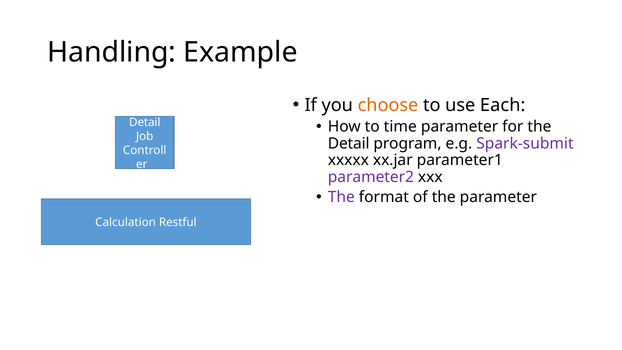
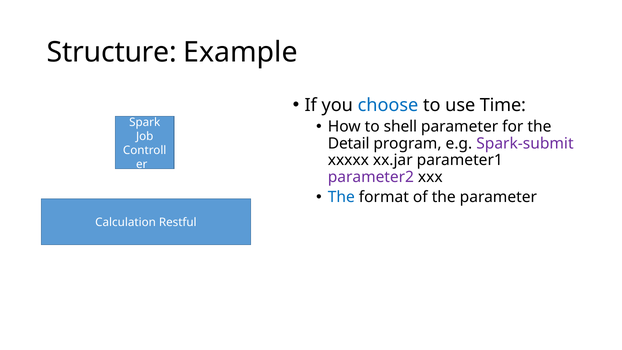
Handling: Handling -> Structure (112, 52)
choose colour: orange -> blue (388, 105)
Each: Each -> Time (503, 105)
time: time -> shell (400, 127)
Detail: Detail -> Spark (145, 122)
The colour: purple -> blue (341, 197)
